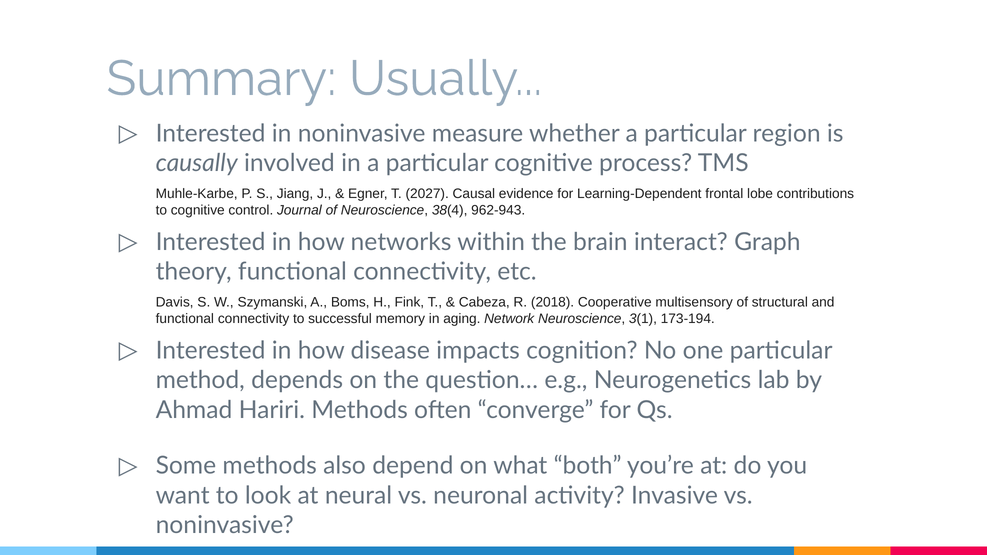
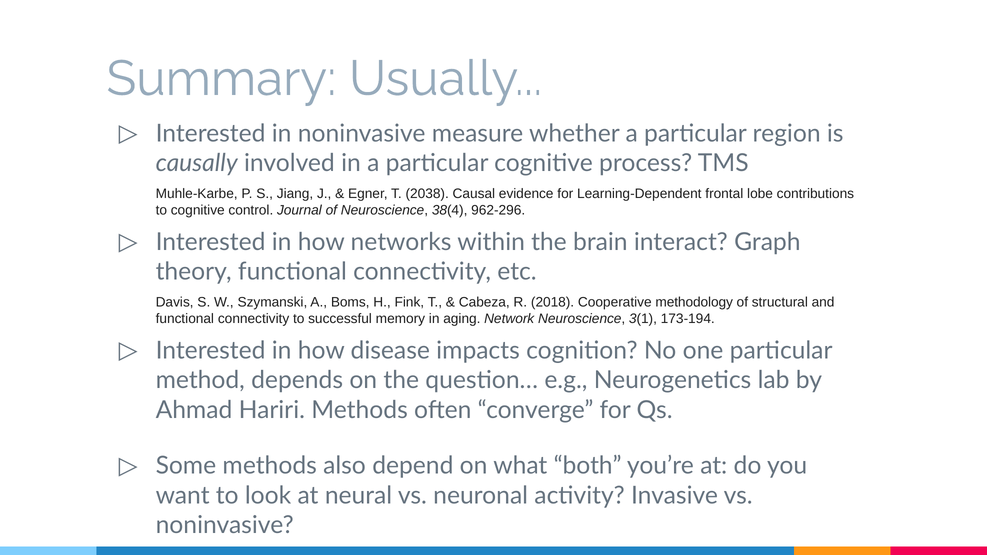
2027: 2027 -> 2038 (427, 194)
962-943: 962-943 -> 962-296 (498, 210)
multisensory: multisensory -> methodology (694, 302)
